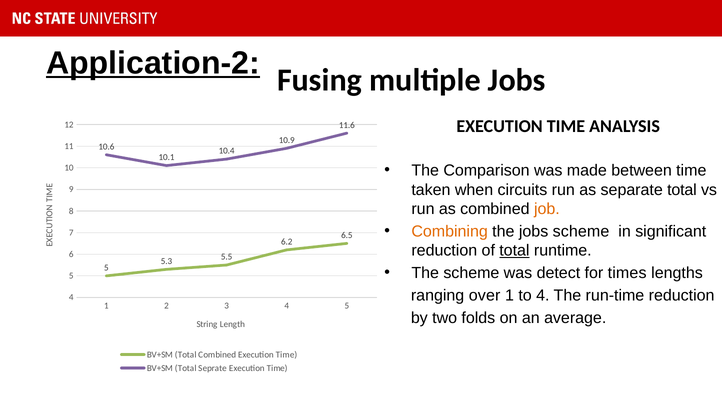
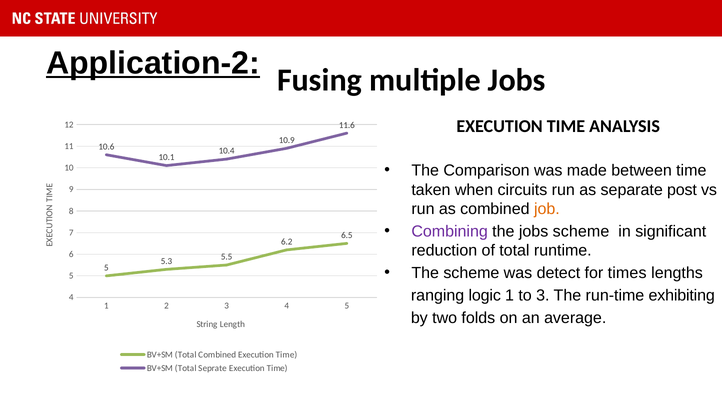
separate total: total -> post (682, 190)
Combining colour: orange -> purple (450, 231)
total underline: present -> none (514, 251)
over: over -> logic (485, 296)
to 4: 4 -> 3 (543, 296)
run-time reduction: reduction -> exhibiting (682, 296)
